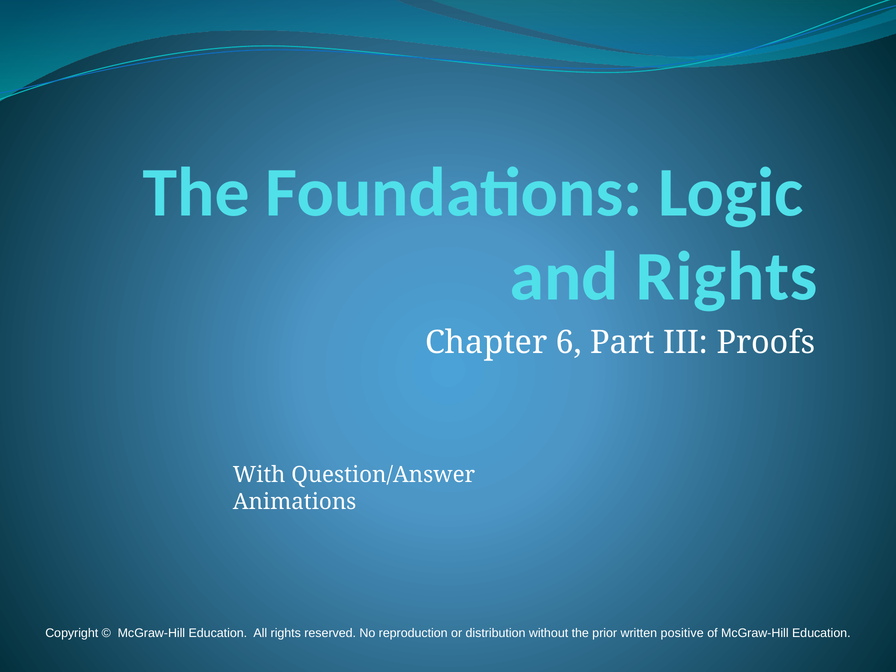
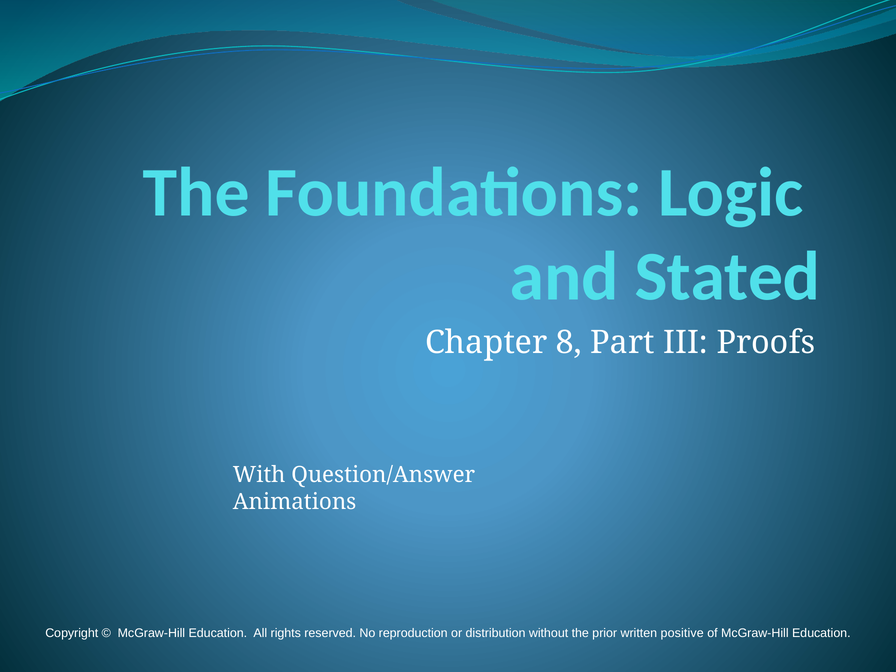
and Rights: Rights -> Stated (727, 277)
6: 6 -> 8 (569, 342)
